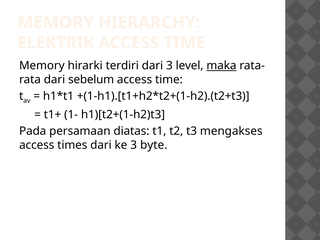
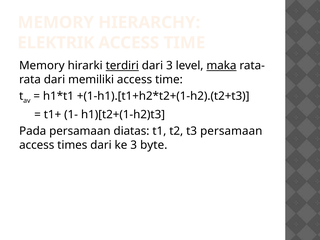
terdiri underline: none -> present (122, 66)
sebelum: sebelum -> memiliki (91, 80)
t3 mengakses: mengakses -> persamaan (231, 131)
